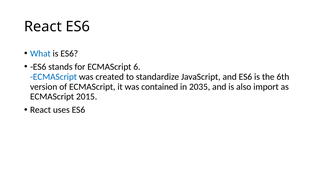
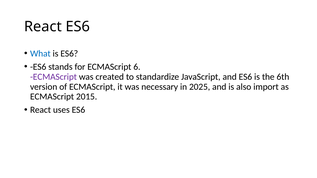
ECMAScript colour: blue -> purple (53, 77)
contained: contained -> necessary (160, 87)
2035: 2035 -> 2025 (200, 87)
